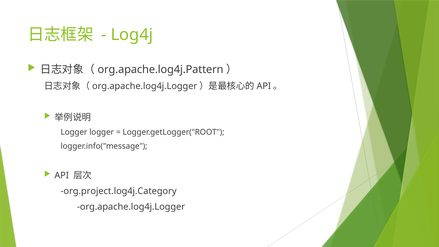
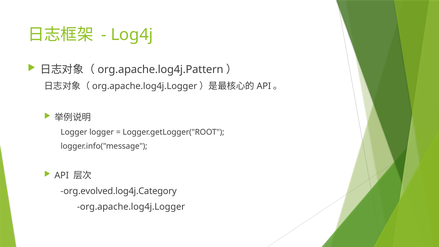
org.project.log4j.Category: org.project.log4j.Category -> org.evolved.log4j.Category (119, 191)
